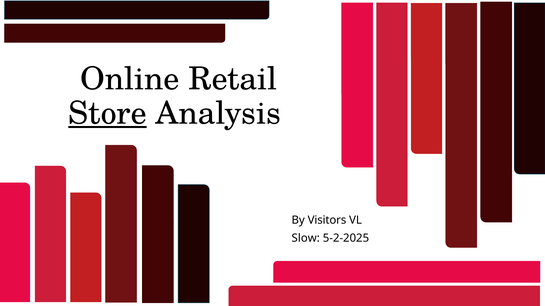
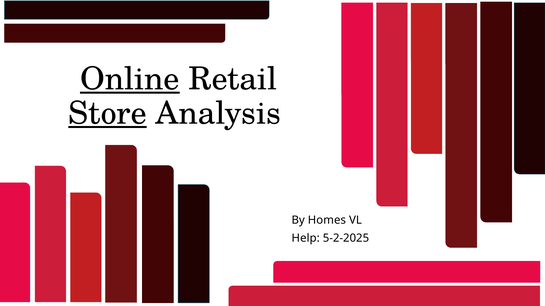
Online underline: none -> present (130, 79)
Visitors: Visitors -> Homes (327, 220)
Slow: Slow -> Help (306, 238)
